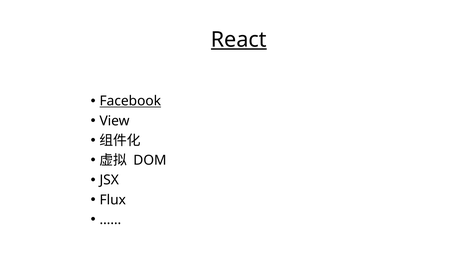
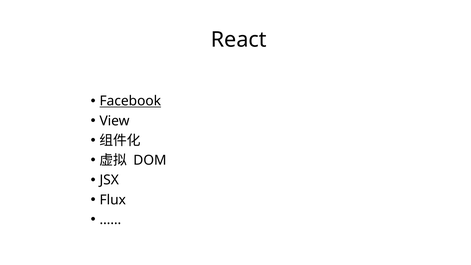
React underline: present -> none (239, 40)
